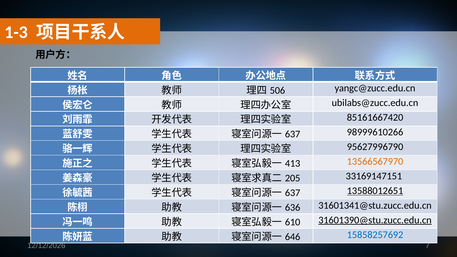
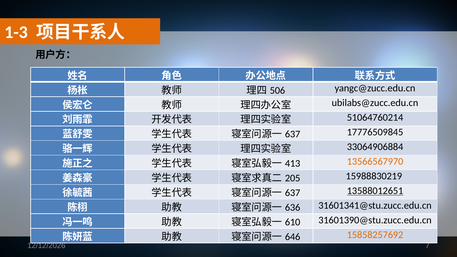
85161667420: 85161667420 -> 51064760214 (375, 118)
98999610266: 98999610266 -> 17776509845 (375, 132)
95627996790: 95627996790 -> 33064906884 (375, 147)
33169147151: 33169147151 -> 15988830219 (374, 176)
31601390@stu.zucc.edu.cn underline: present -> none (375, 220)
15858257692 colour: blue -> orange (375, 235)
